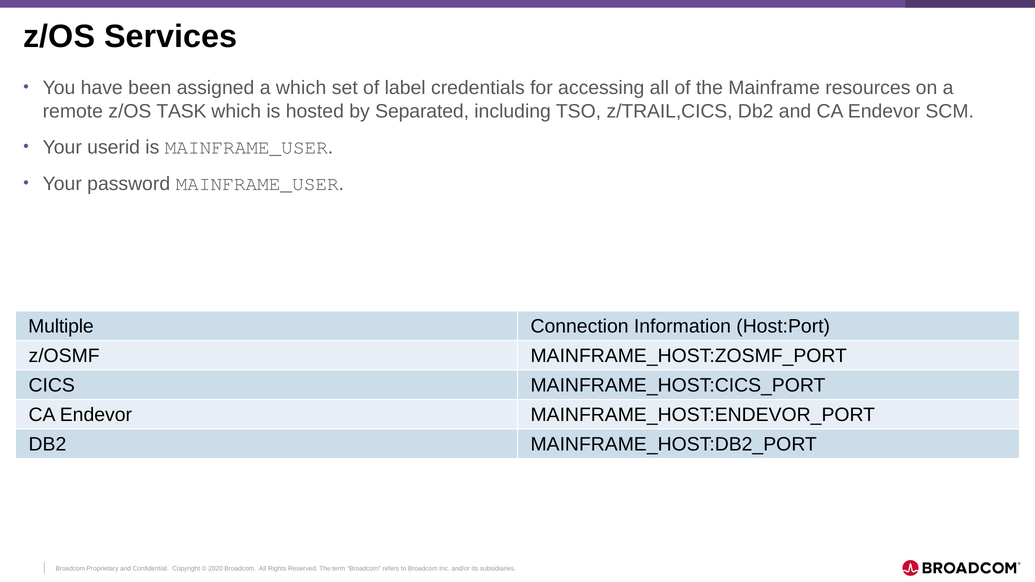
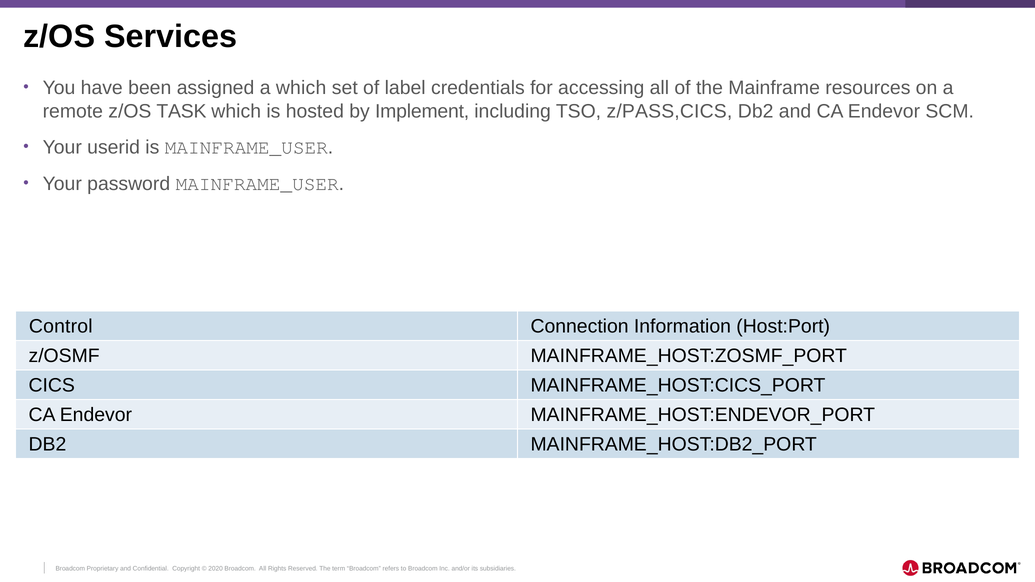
Separated: Separated -> Implement (422, 111)
z/TRAIL,CICS: z/TRAIL,CICS -> z/PASS,CICS (669, 111)
Multiple: Multiple -> Control (61, 326)
